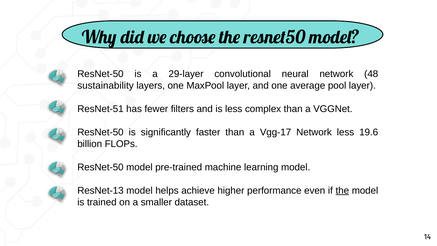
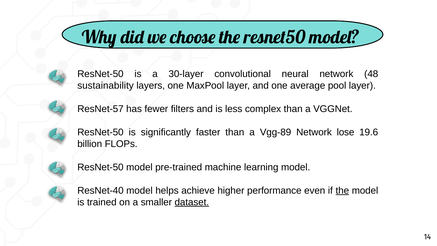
29-layer: 29-layer -> 30-layer (186, 74)
ResNet-51: ResNet-51 -> ResNet-57 (100, 109)
Vgg-17: Vgg-17 -> Vgg-89 (276, 132)
Network less: less -> lose (346, 132)
ResNet-13: ResNet-13 -> ResNet-40 (100, 190)
dataset underline: none -> present (192, 202)
